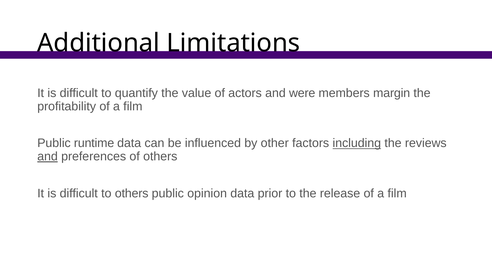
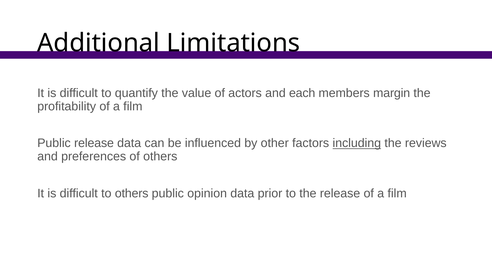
were: were -> each (302, 93)
Public runtime: runtime -> release (94, 143)
and underline: present -> none (48, 156)
